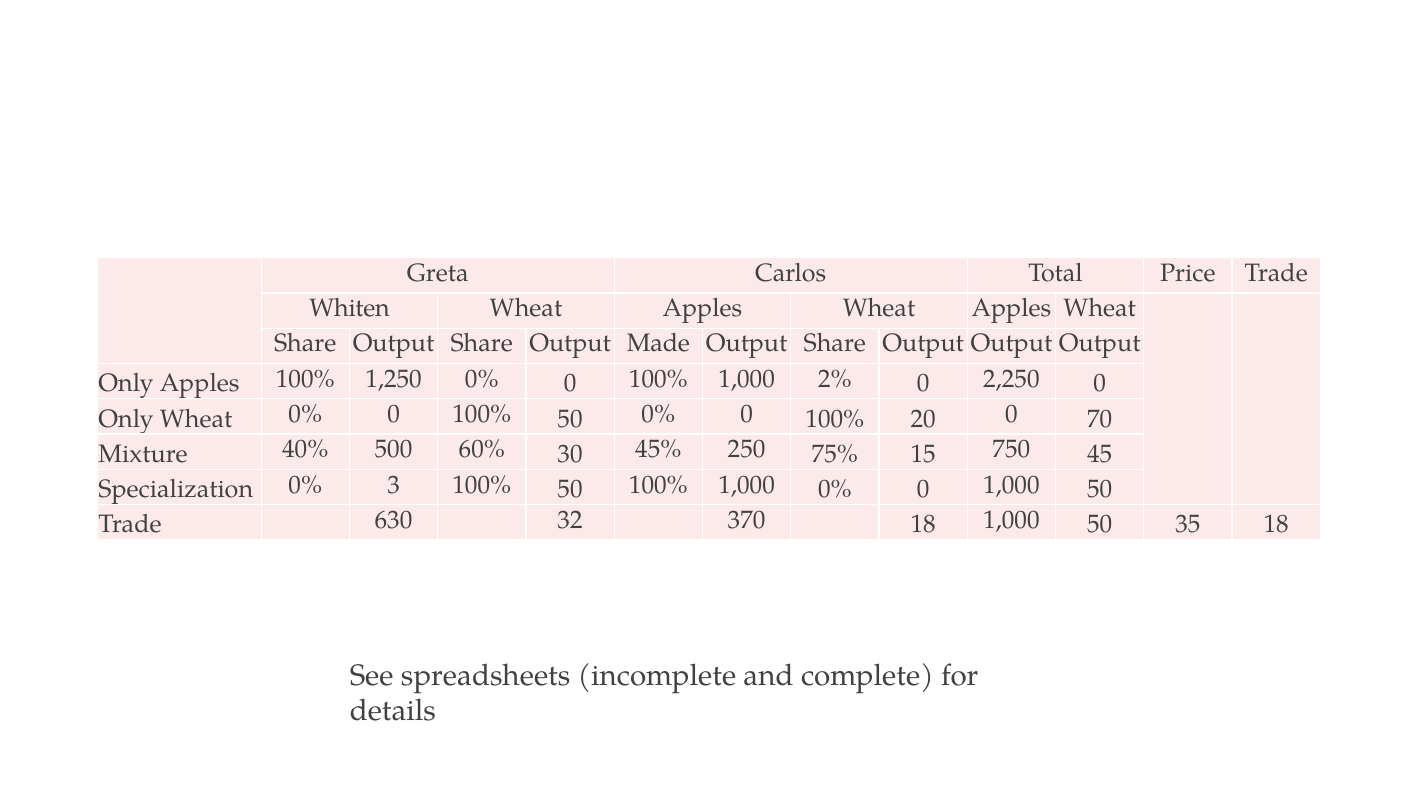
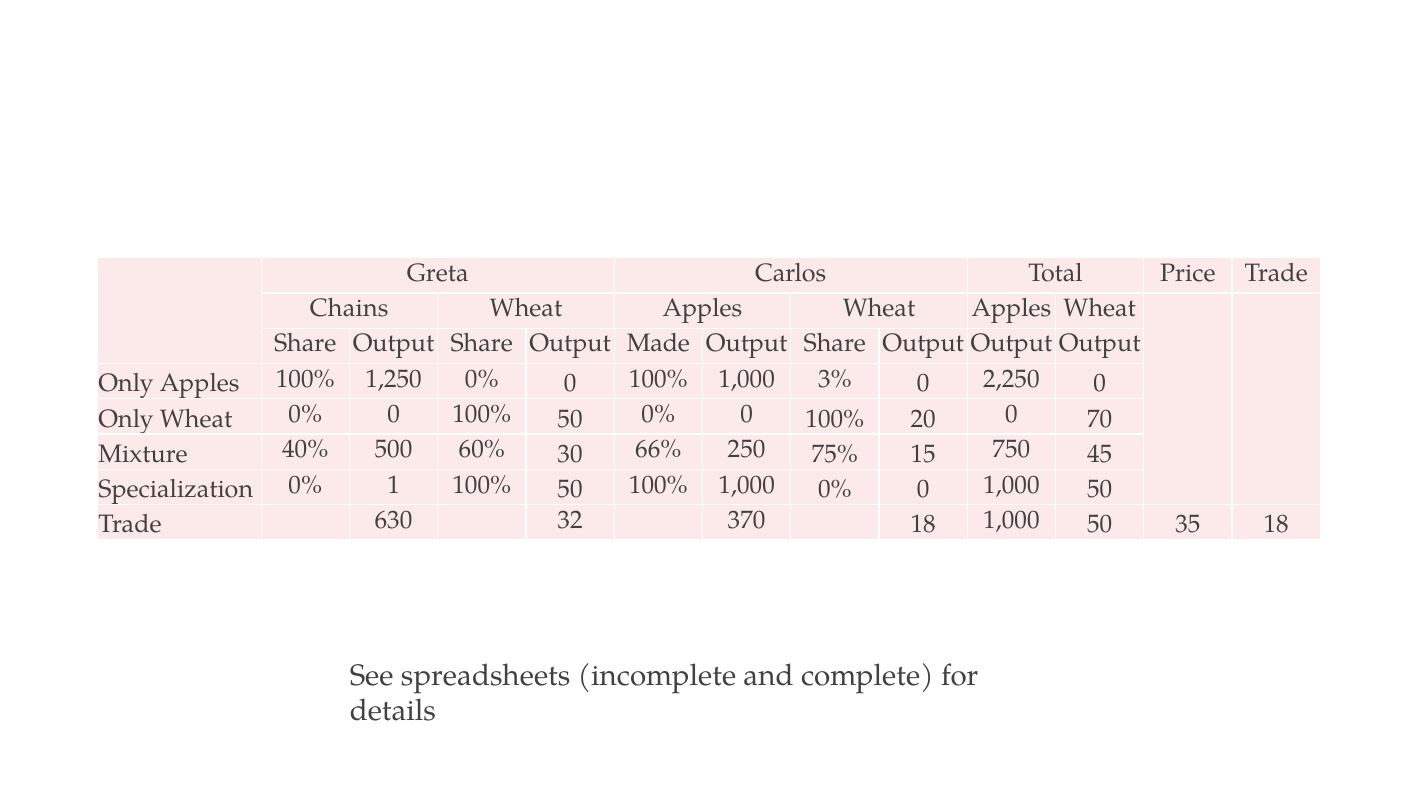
Whiten: Whiten -> Chains (349, 308)
2%: 2% -> 3% (835, 379)
45%: 45% -> 66% (658, 449)
3: 3 -> 1 (394, 485)
